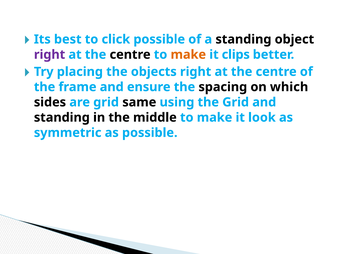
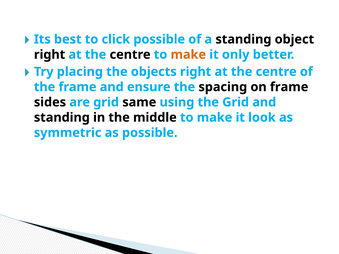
right colour: purple -> black (50, 55)
clips: clips -> only (236, 55)
on which: which -> frame (289, 87)
